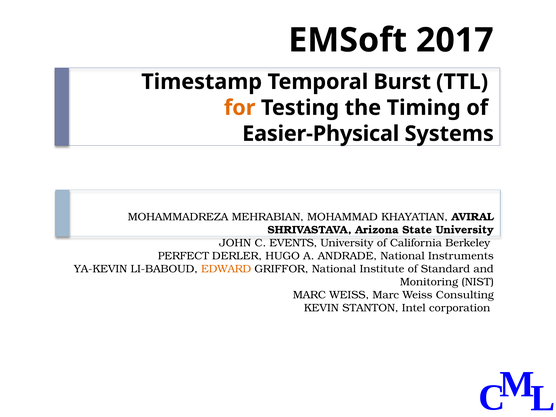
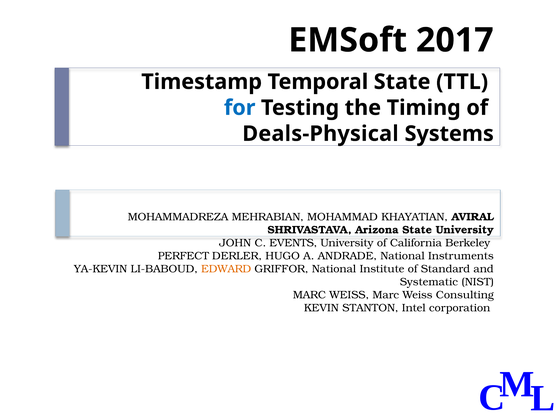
Temporal Burst: Burst -> State (402, 82)
for colour: orange -> blue (240, 108)
Easier-Physical: Easier-Physical -> Deals-Physical (320, 134)
Monitoring: Monitoring -> Systematic (429, 282)
